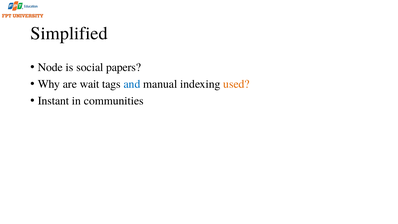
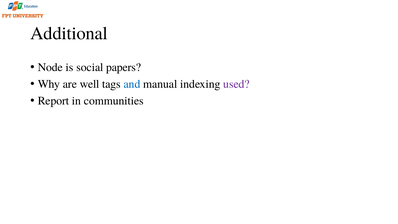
Simplified: Simplified -> Additional (69, 33)
wait: wait -> well (90, 84)
used colour: orange -> purple (236, 84)
Instant: Instant -> Report (53, 101)
